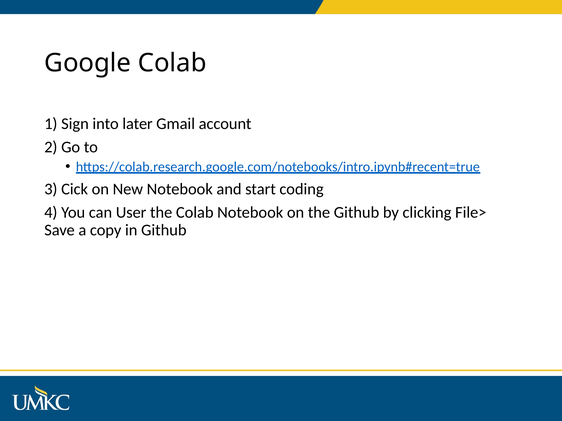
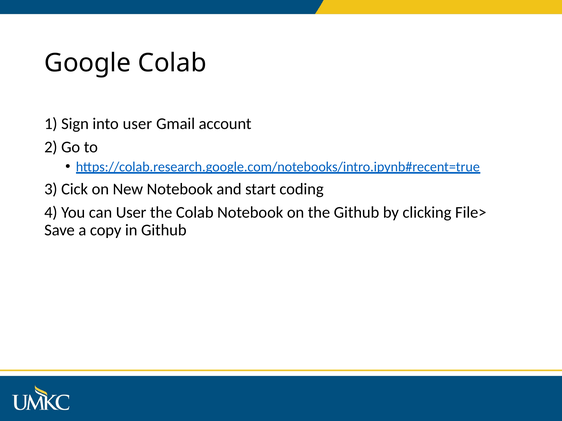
into later: later -> user (137, 124)
